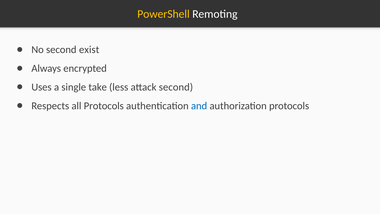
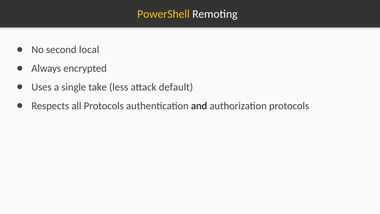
exist: exist -> local (89, 50)
attack second: second -> default (176, 87)
and colour: blue -> black (199, 106)
